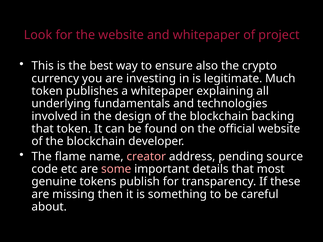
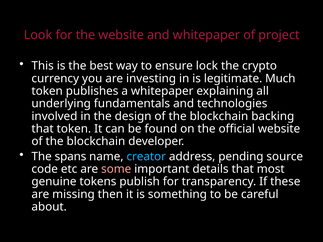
also: also -> lock (207, 66)
flame: flame -> spans (70, 157)
creator colour: pink -> light blue (146, 157)
